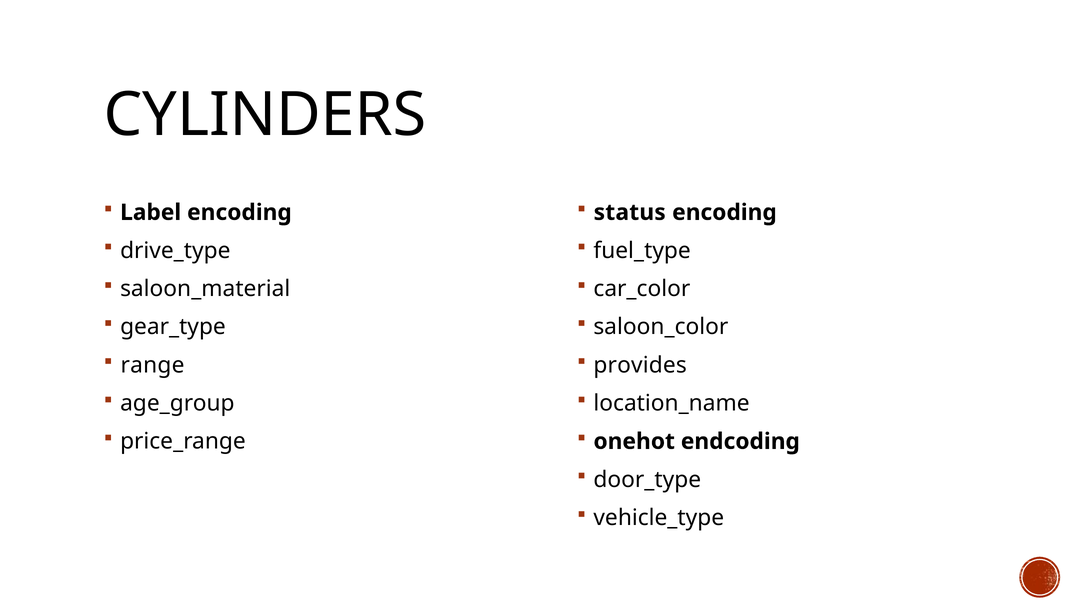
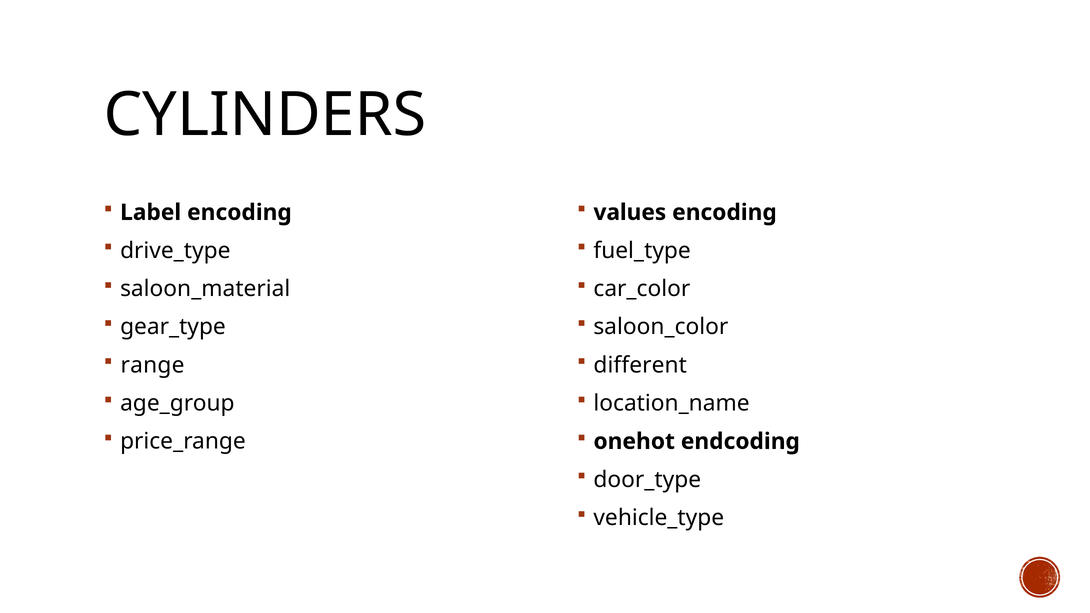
status: status -> values (630, 212)
provides: provides -> different (640, 365)
